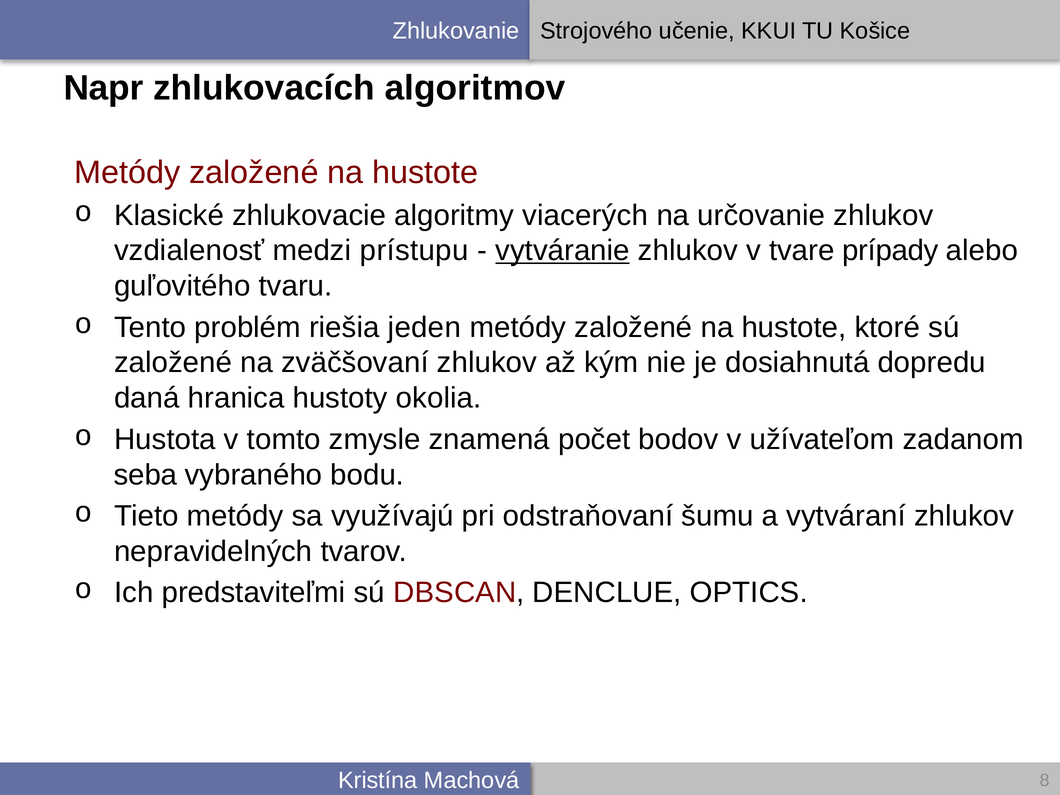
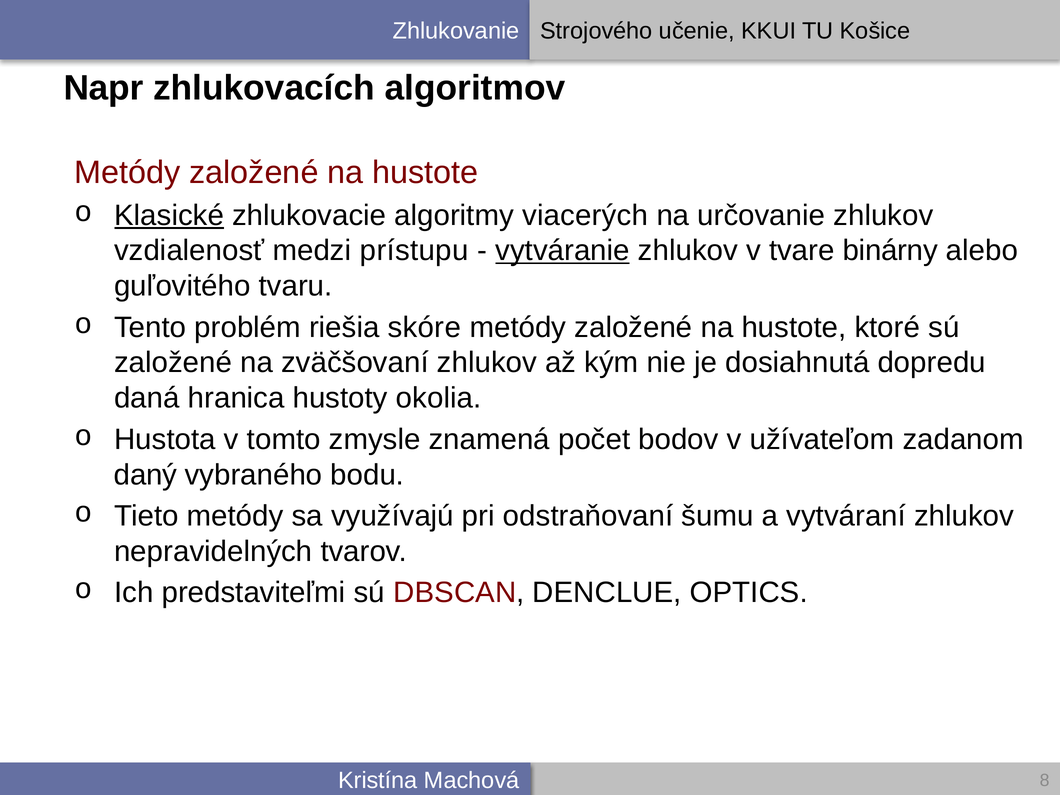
Klasické underline: none -> present (169, 215)
prípady: prípady -> binárny (890, 251)
jeden: jeden -> skóre (424, 327)
seba: seba -> daný (145, 475)
